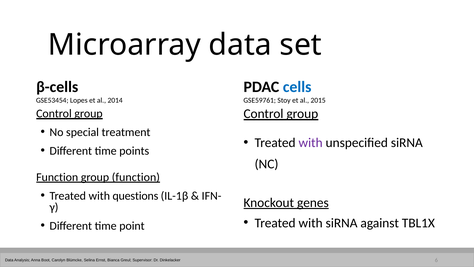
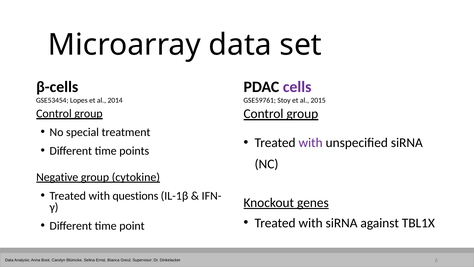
cells colour: blue -> purple (297, 87)
Function: Function -> Negative (57, 177)
group function: function -> cytokine (136, 177)
